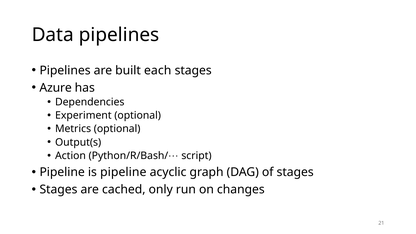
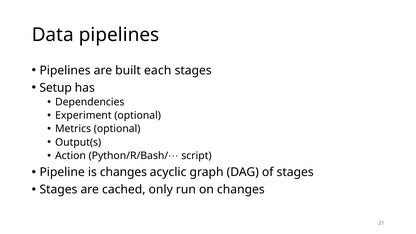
Azure: Azure -> Setup (56, 88)
is pipeline: pipeline -> changes (123, 172)
